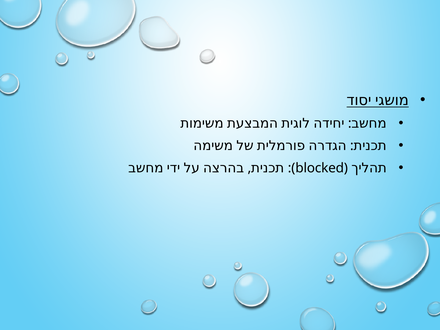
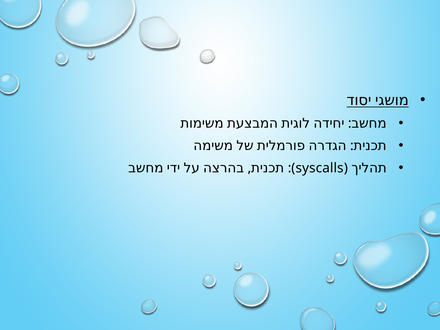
blocked: blocked -> syscalls (320, 168)
